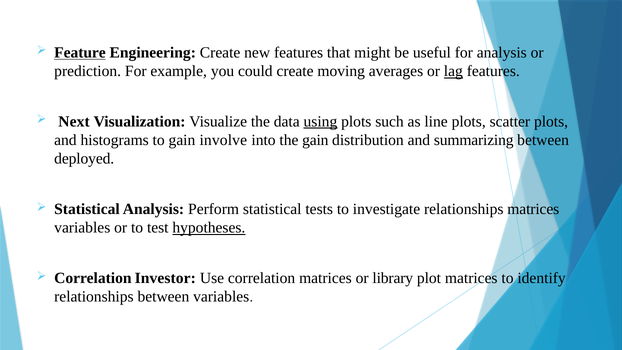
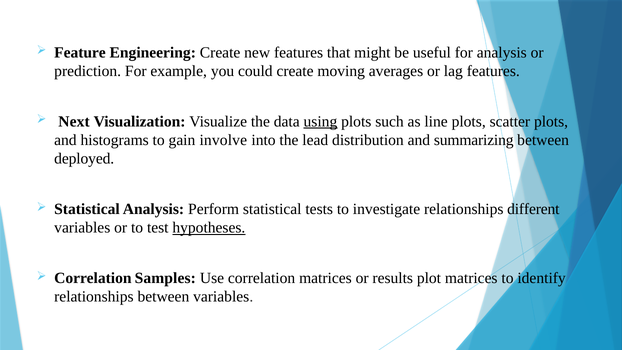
Feature underline: present -> none (80, 53)
lag underline: present -> none (453, 71)
the gain: gain -> lead (315, 140)
relationships matrices: matrices -> different (533, 209)
Investor: Investor -> Samples (165, 278)
library: library -> results (393, 278)
